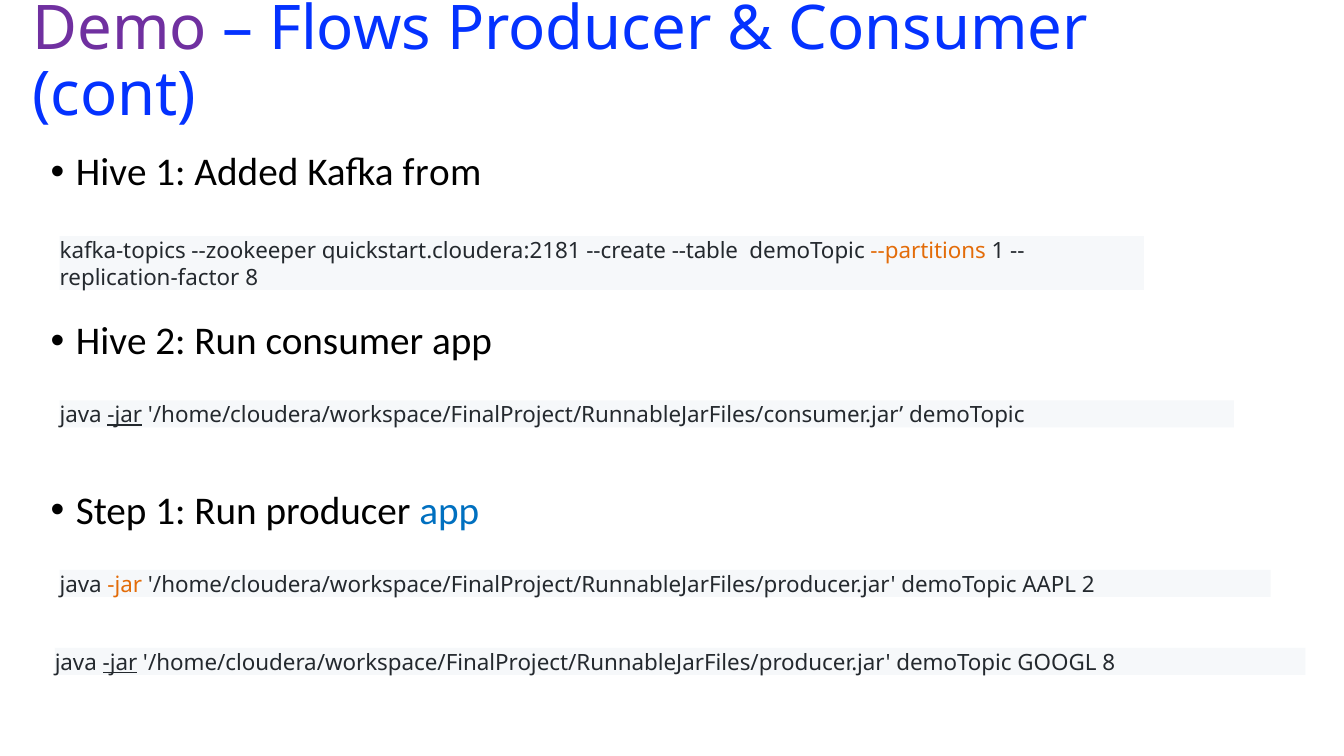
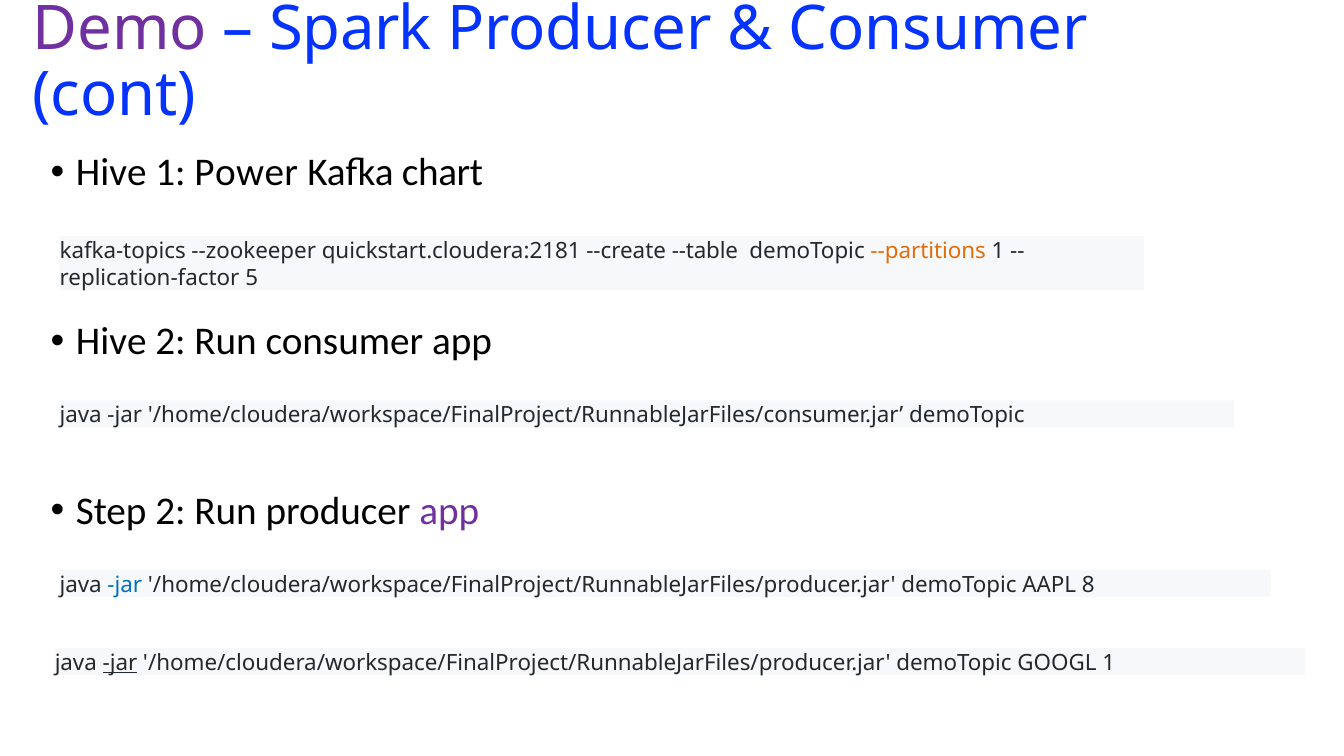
Flows: Flows -> Spark (351, 29)
Added: Added -> Power (246, 173)
from: from -> chart (442, 173)
8: 8 -> 5 (252, 278)
jar underline: present -> none (125, 415)
Step 1: 1 -> 2 (170, 511)
app colour: blue -> purple (449, 511)
jar colour: orange -> blue (125, 585)
AAPL 2: 2 -> 8 (1088, 585)
GOOGL 8: 8 -> 1 (1109, 663)
